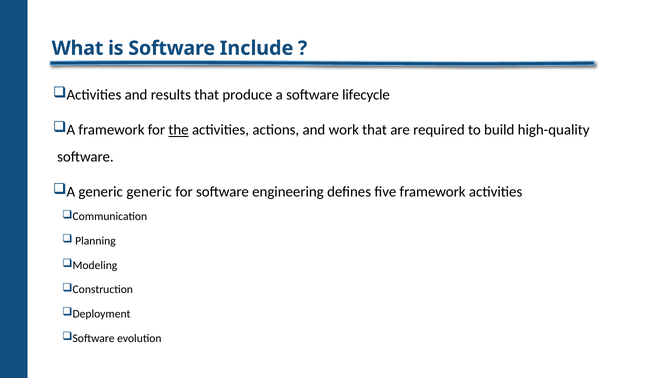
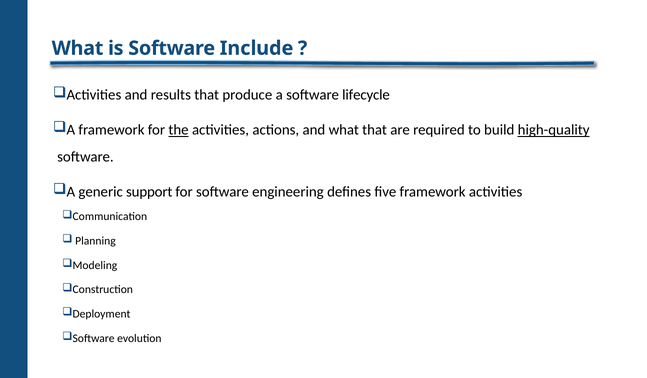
and work: work -> what (344, 130)
high-quality underline: none -> present (554, 130)
generic generic: generic -> support (149, 192)
